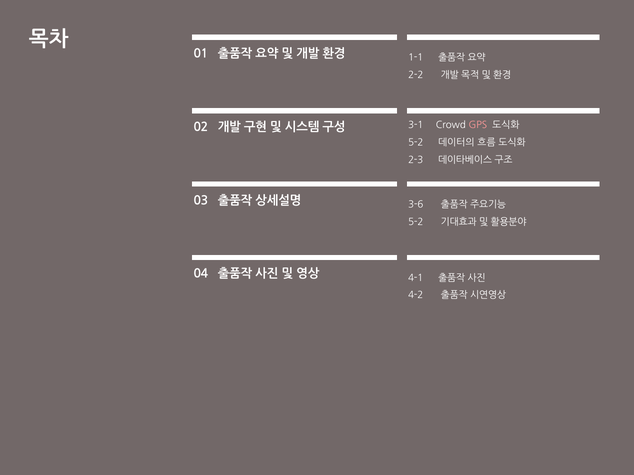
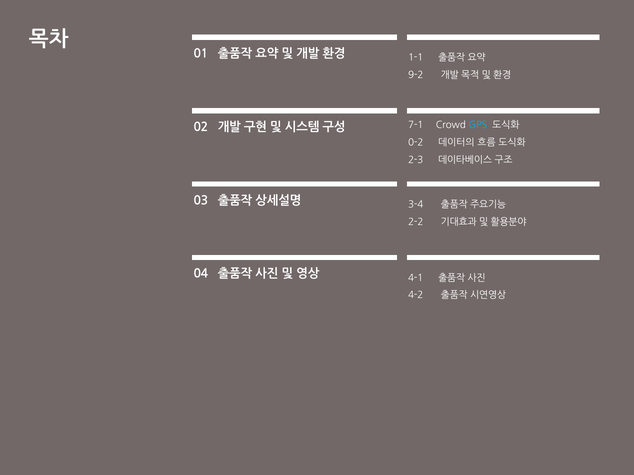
2-2: 2-2 -> 9-2 (416, 75)
3-1: 3-1 -> 7-1 (416, 125)
GPS colour: pink -> light blue (478, 125)
5-2: 5-2 -> 0-2 (416, 143)
3-6: 3-6 -> 3-4 (416, 205)
5-2: 5-2 -> 2-2 (416, 222)
